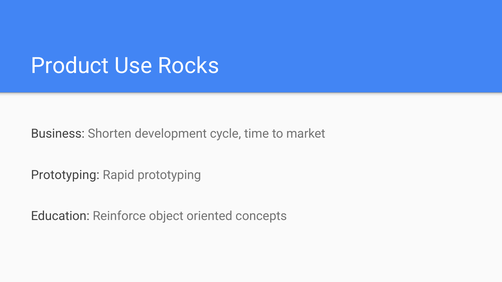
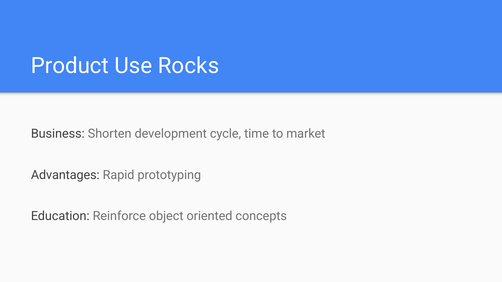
Prototyping: Prototyping -> Advantages (65, 175)
